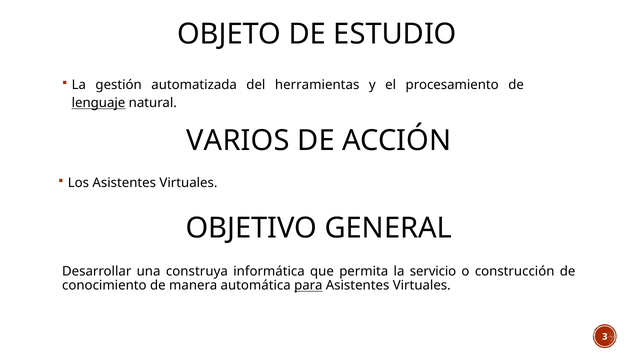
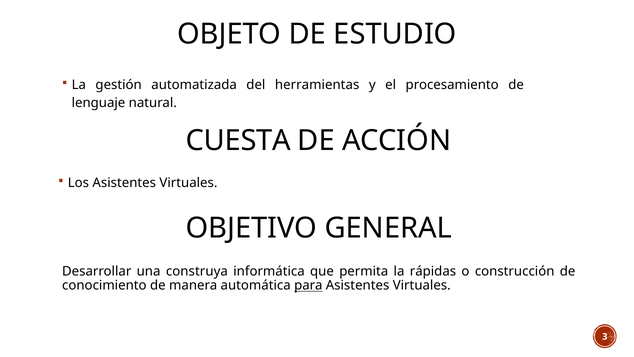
lenguaje underline: present -> none (98, 103)
VARIOS: VARIOS -> CUESTA (238, 140)
servicio: servicio -> rápidas (433, 271)
